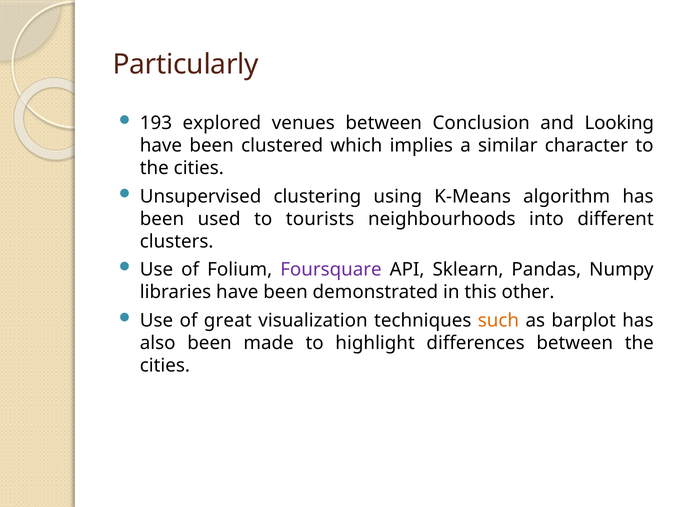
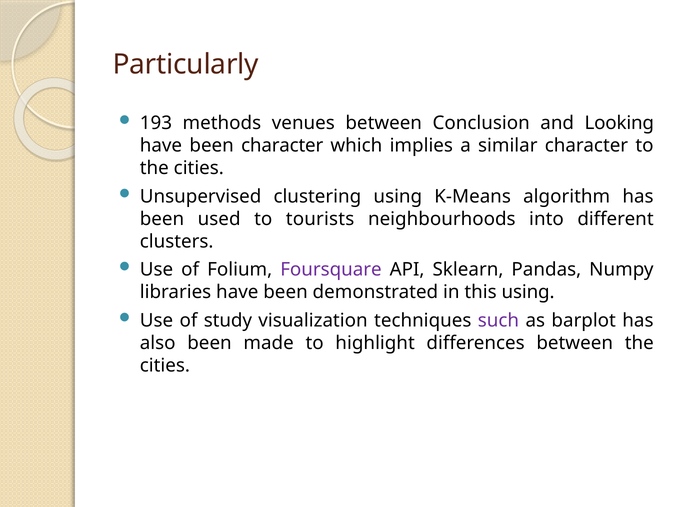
explored: explored -> methods (222, 123)
been clustered: clustered -> character (282, 146)
this other: other -> using (528, 292)
great: great -> study (228, 320)
such colour: orange -> purple (498, 320)
